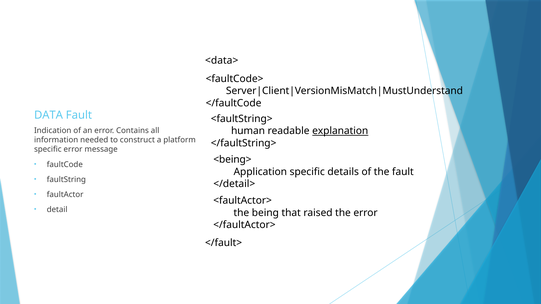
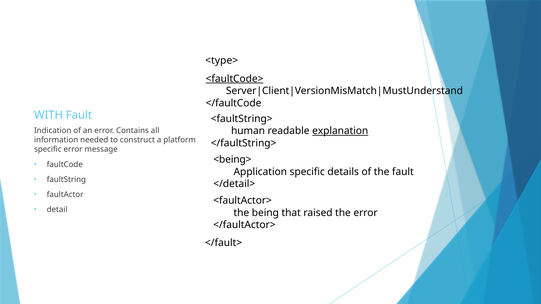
<data>: <data> -> <type> (222, 61)
<faultCode> underline: none -> present (235, 79)
DATA: DATA -> WITH (49, 115)
